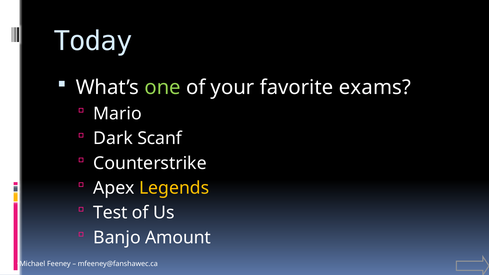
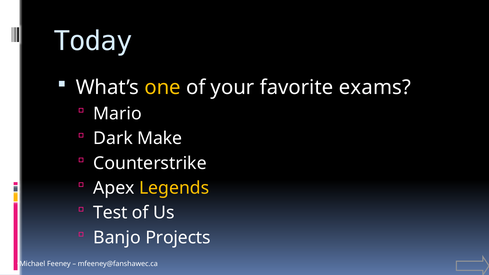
one colour: light green -> yellow (163, 88)
Scanf: Scanf -> Make (160, 139)
Amount: Amount -> Projects (178, 238)
